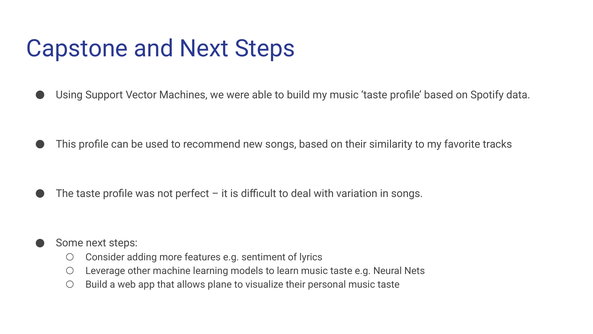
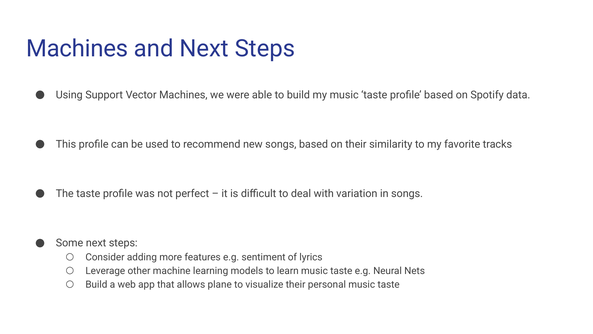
Capstone: Capstone -> Machines (77, 49)
